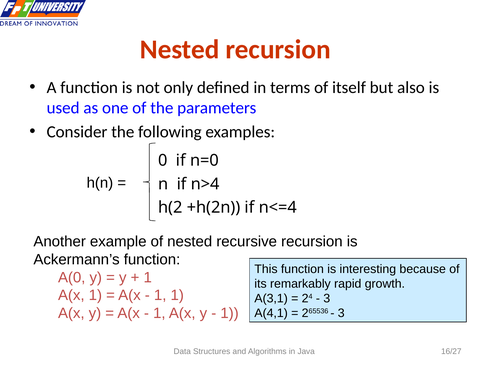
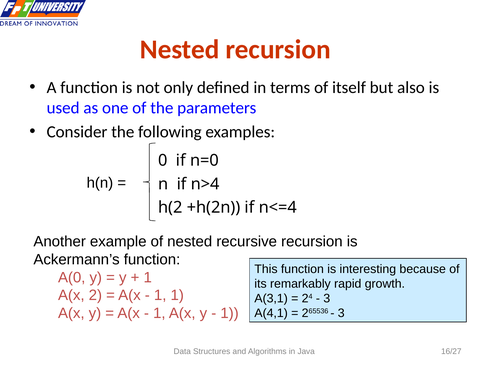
A(x 1: 1 -> 2 (95, 296)
